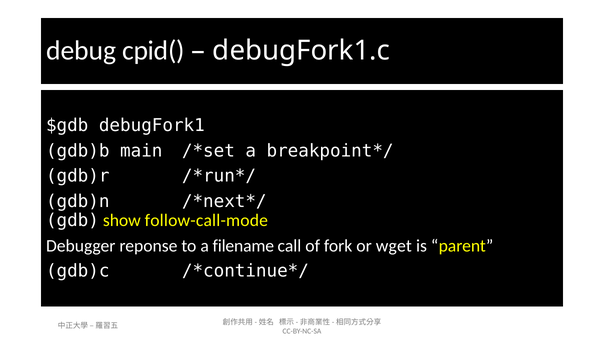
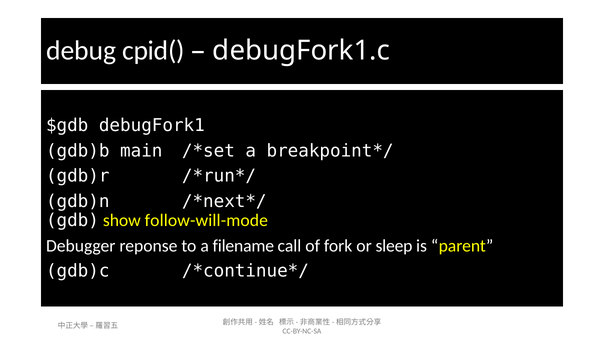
follow-call-mode: follow-call-mode -> follow-will-mode (206, 220)
wget: wget -> sleep (394, 246)
